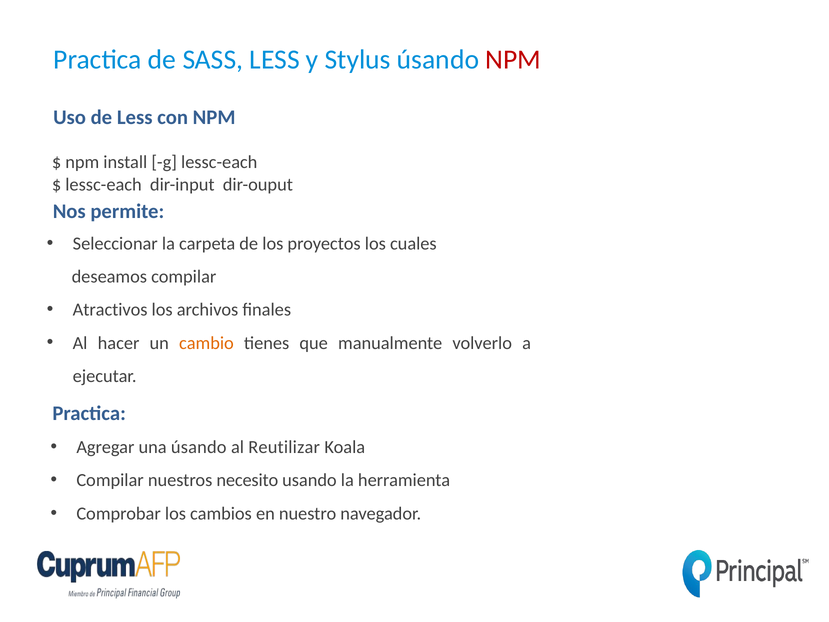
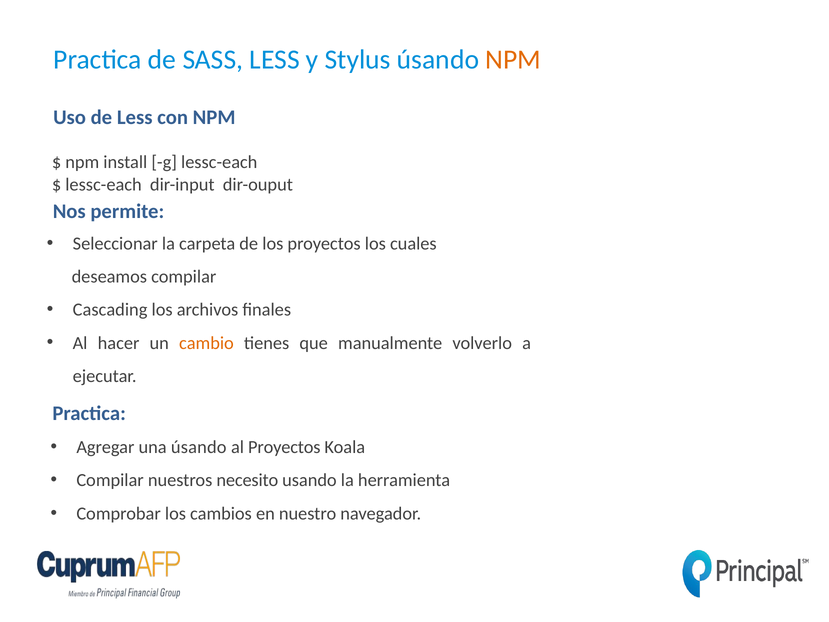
NPM colour: red -> orange (513, 60)
Atractivos: Atractivos -> Cascading (110, 310)
al Reutilizar: Reutilizar -> Proyectos (284, 447)
